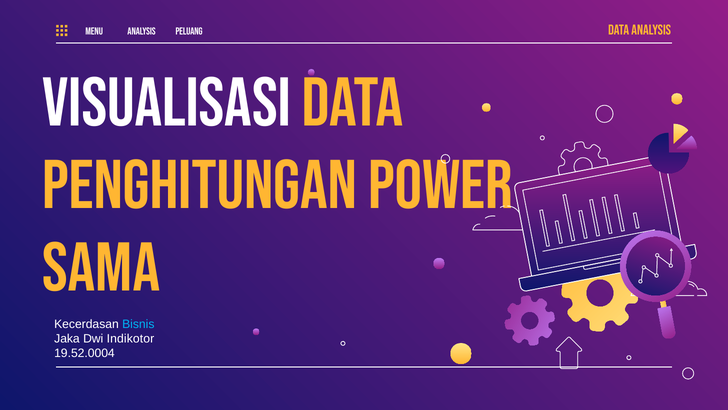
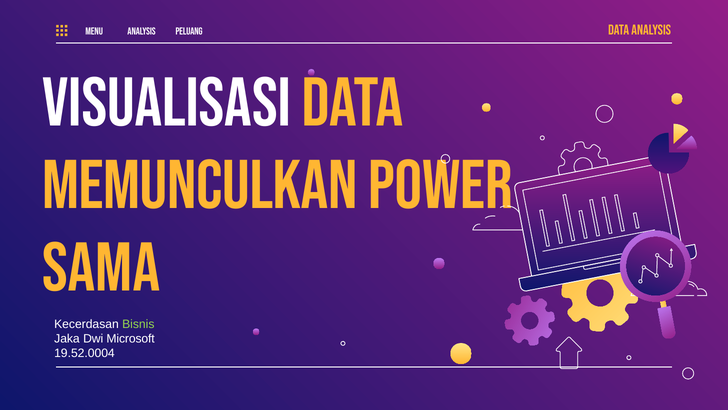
PENGHITUNGAN: PENGHITUNGAN -> MEMUNCULKAN (200, 185)
Bisnis colour: light blue -> light green (138, 324)
Indikotor: Indikotor -> Microsoft (131, 338)
